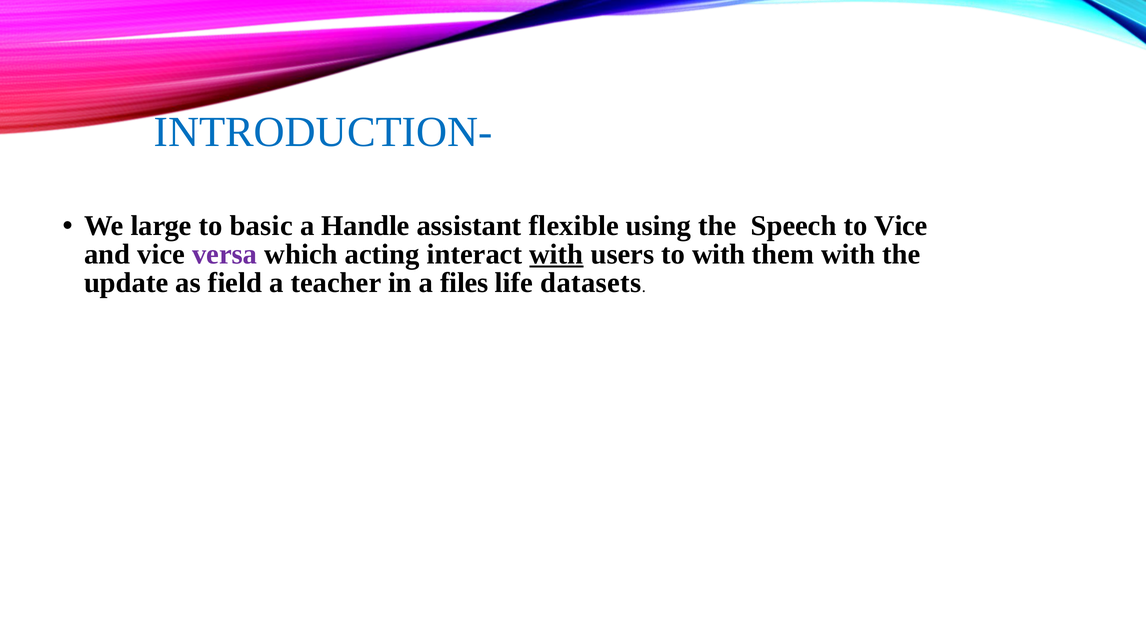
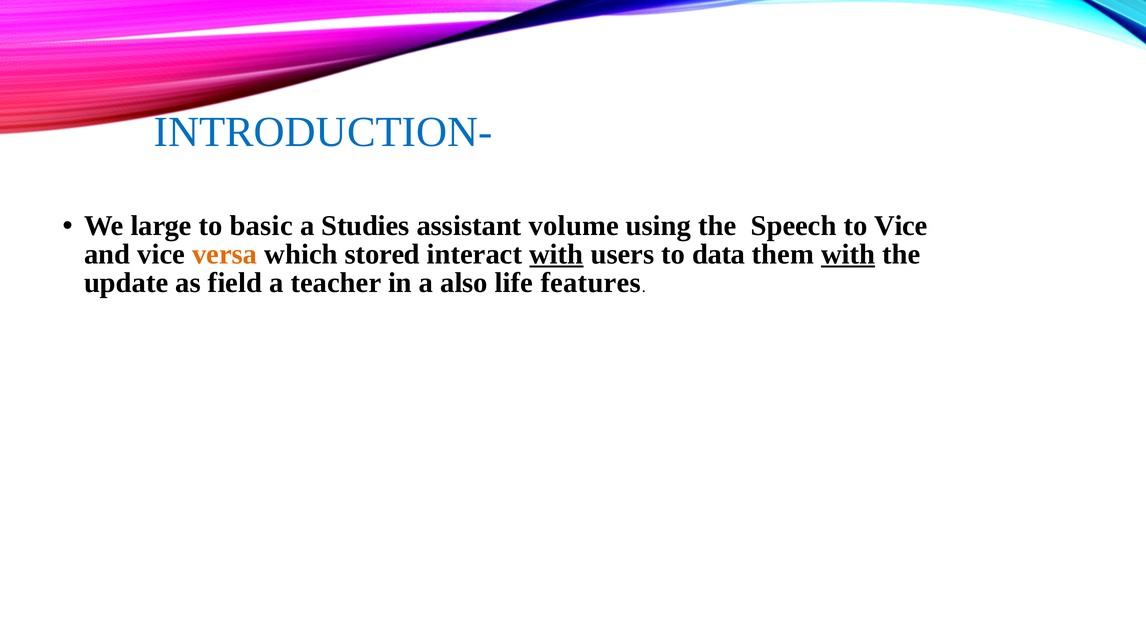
Handle: Handle -> Studies (365, 226)
flexible: flexible -> volume (574, 226)
versa colour: purple -> orange (225, 255)
acting: acting -> stored (382, 255)
to with: with -> data (719, 255)
with underline: none -> present (848, 255)
files: files -> also (464, 283)
datasets: datasets -> features (591, 283)
